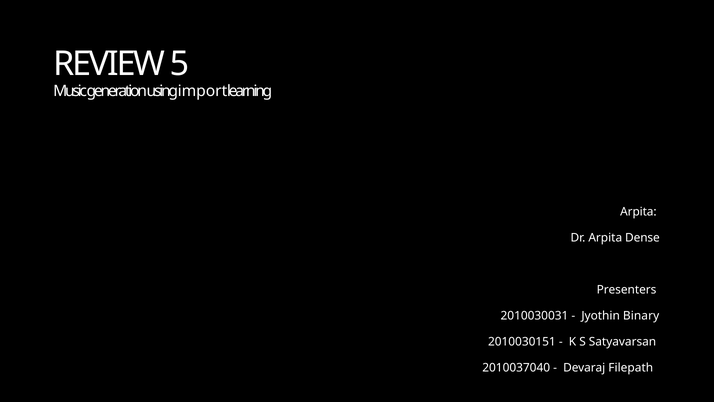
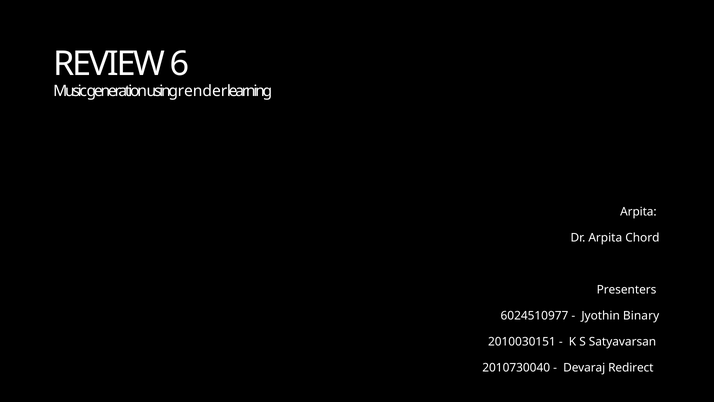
5: 5 -> 6 (179, 64)
import: import -> render (202, 91)
Dense: Dense -> Chord (642, 237)
2010030031: 2010030031 -> 6024510977 (534, 315)
2010037040: 2010037040 -> 2010730040 (516, 367)
Filepath: Filepath -> Redirect (631, 367)
